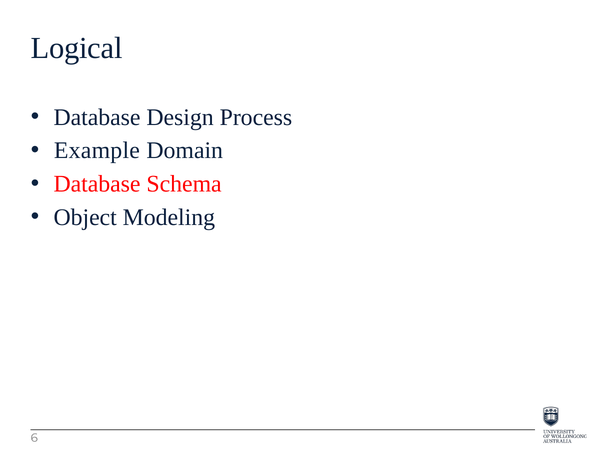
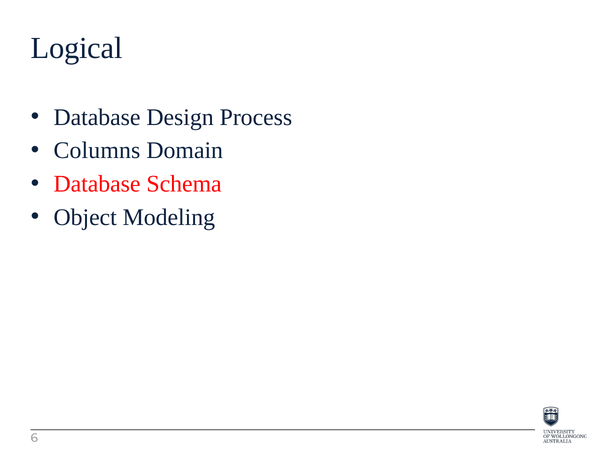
Example: Example -> Columns (97, 151)
